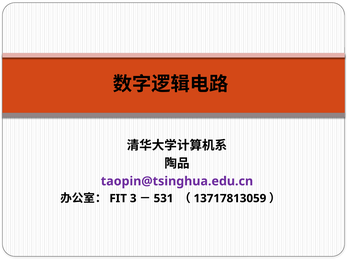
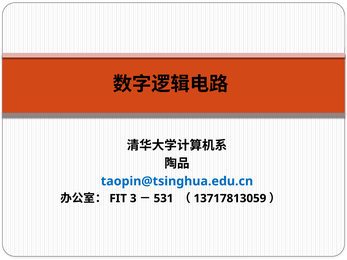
taopin@tsinghua.edu.cn colour: purple -> blue (177, 181)
